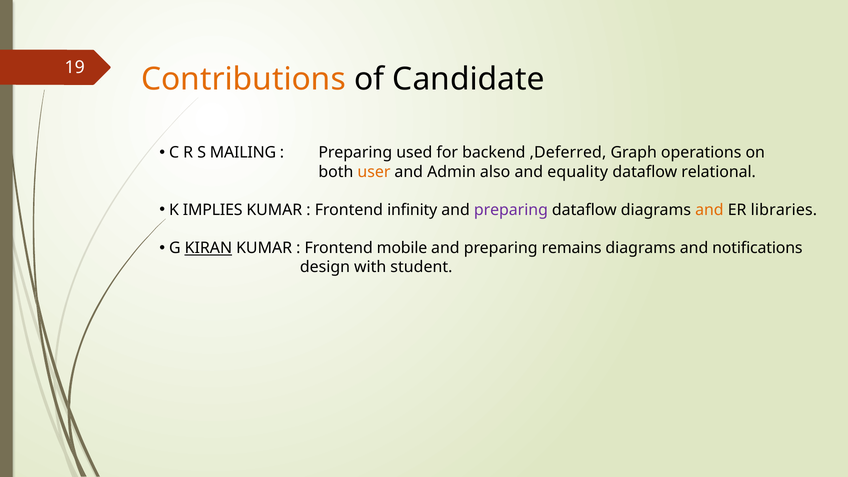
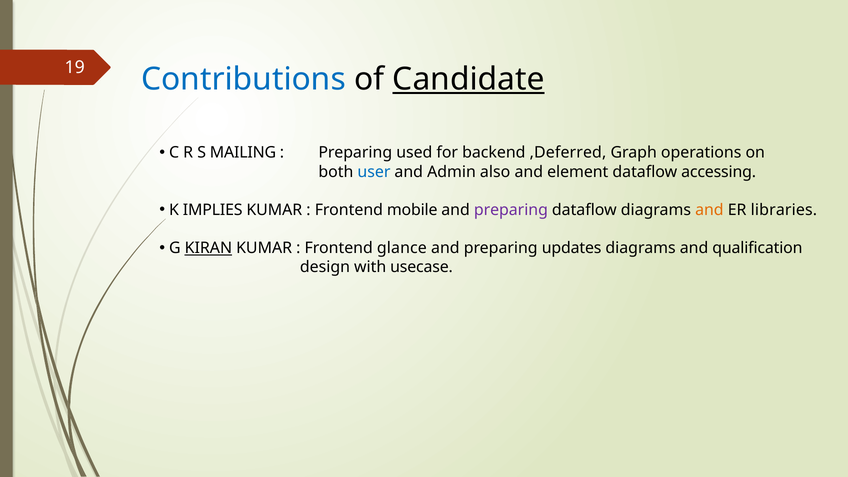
Contributions colour: orange -> blue (243, 79)
Candidate underline: none -> present (469, 79)
user colour: orange -> blue (374, 172)
equality: equality -> element (578, 172)
relational: relational -> accessing (719, 172)
infinity: infinity -> mobile (412, 210)
mobile: mobile -> glance (402, 248)
remains: remains -> updates (572, 248)
notifications: notifications -> qualification (757, 248)
student: student -> usecase (422, 267)
